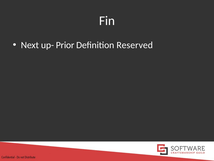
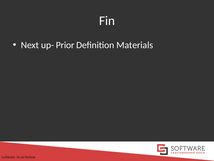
Reserved: Reserved -> Materials (135, 45)
